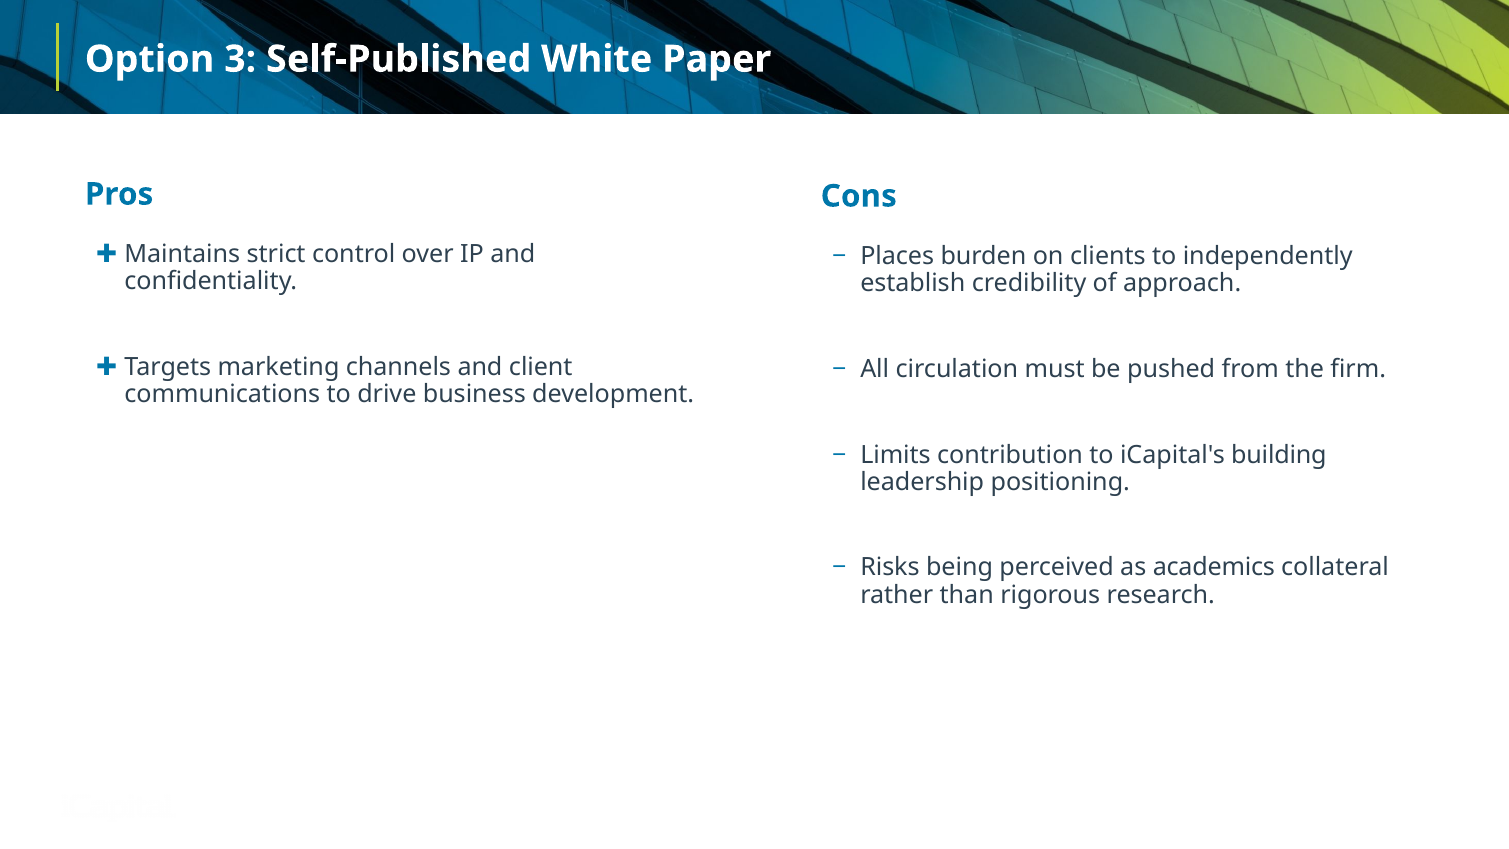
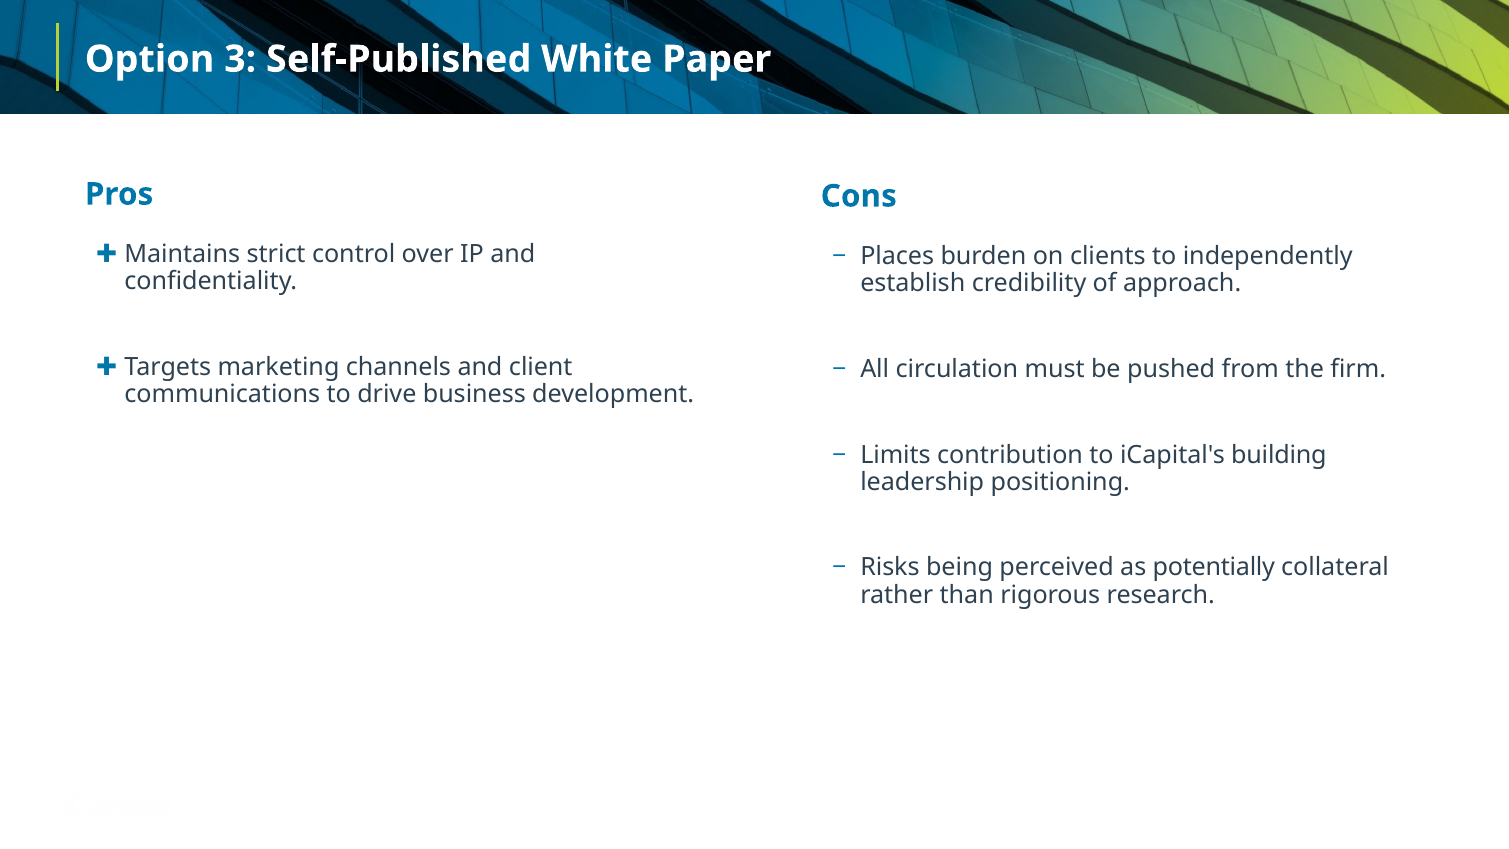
academics: academics -> potentially (1214, 568)
